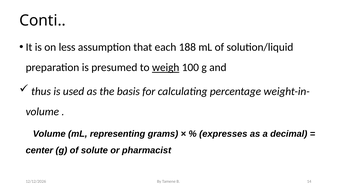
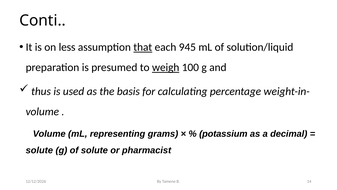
that underline: none -> present (143, 47)
188: 188 -> 945 (187, 47)
expresses: expresses -> potassium (223, 133)
center: center -> solute (39, 150)
